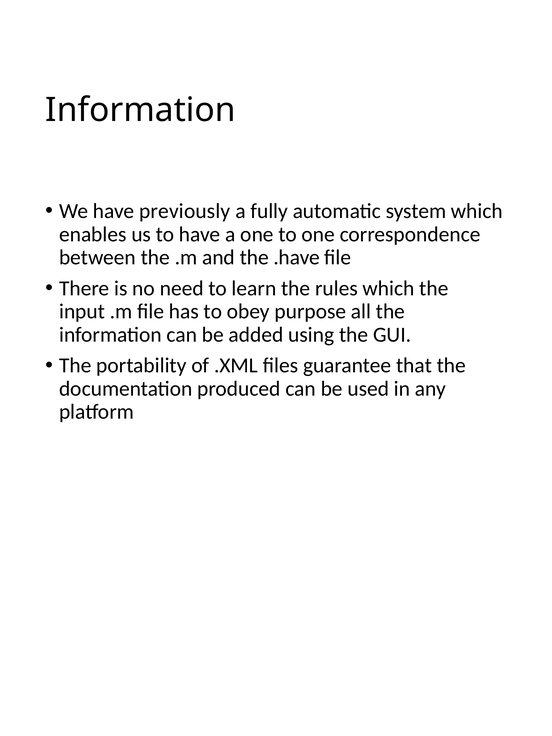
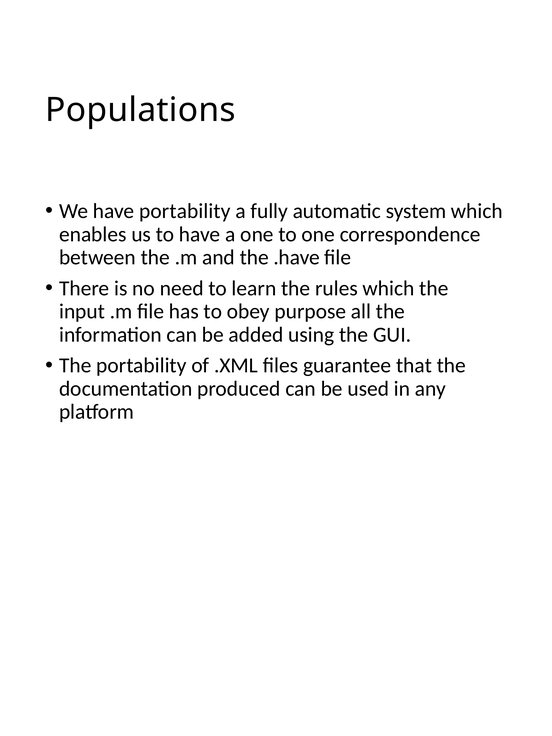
Information: Information -> Populations (140, 110)
have previously: previously -> portability (185, 211)
